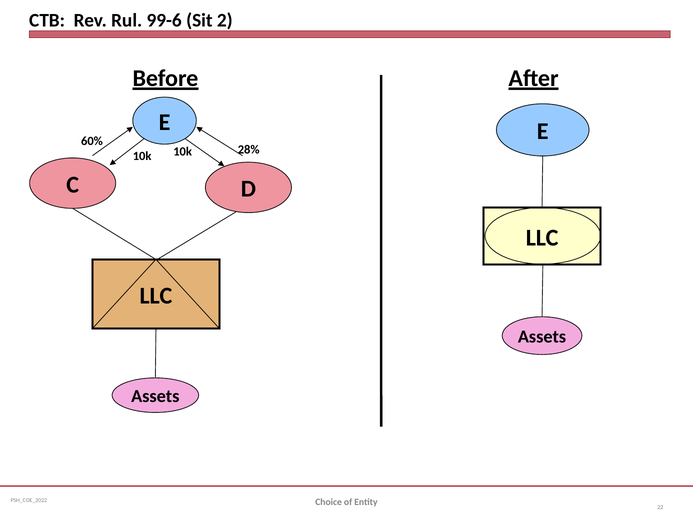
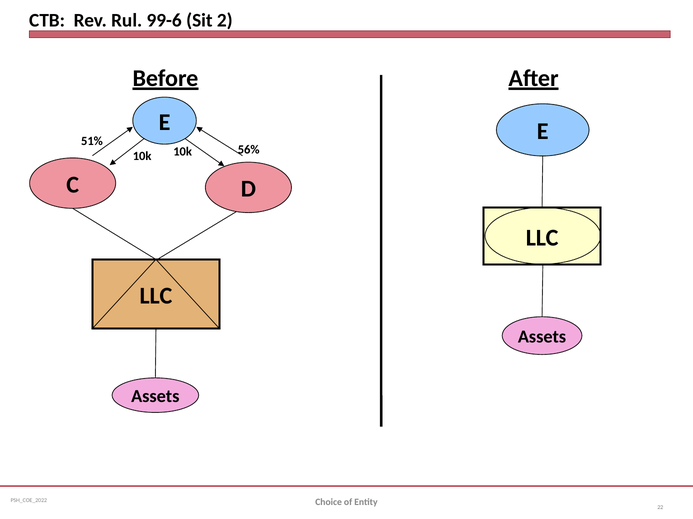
60%: 60% -> 51% (92, 142)
28%: 28% -> 56% (249, 150)
